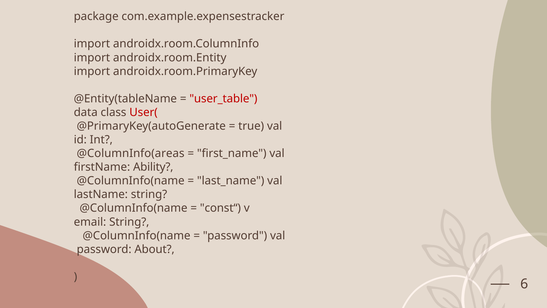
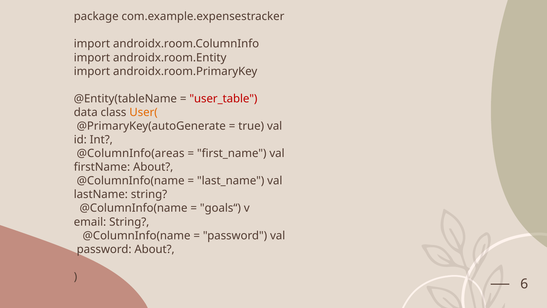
User( colour: red -> orange (144, 112)
firstName Ability: Ability -> About (153, 167)
const“: const“ -> goals“ (220, 208)
